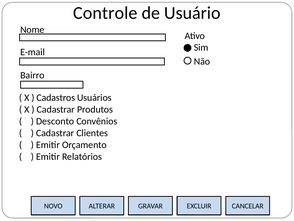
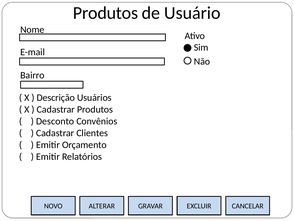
Controle: Controle -> Produtos (106, 13)
Cadastros: Cadastros -> Descrição (56, 97)
